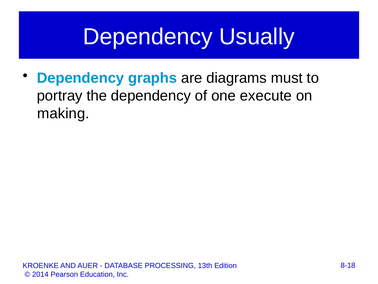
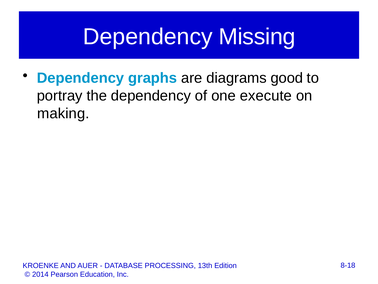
Usually: Usually -> Missing (257, 37)
must: must -> good (287, 78)
